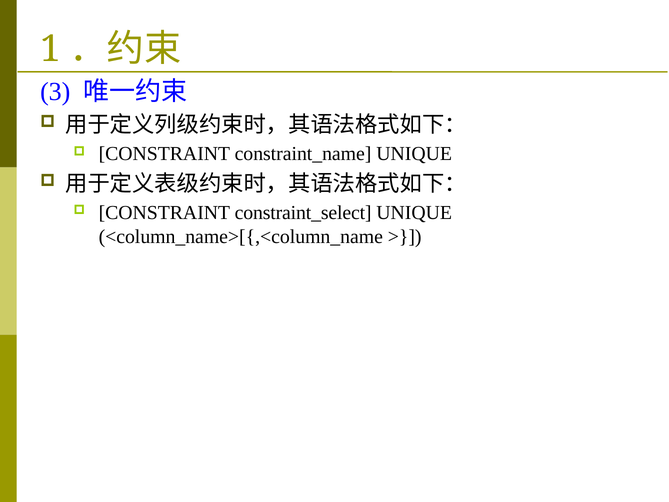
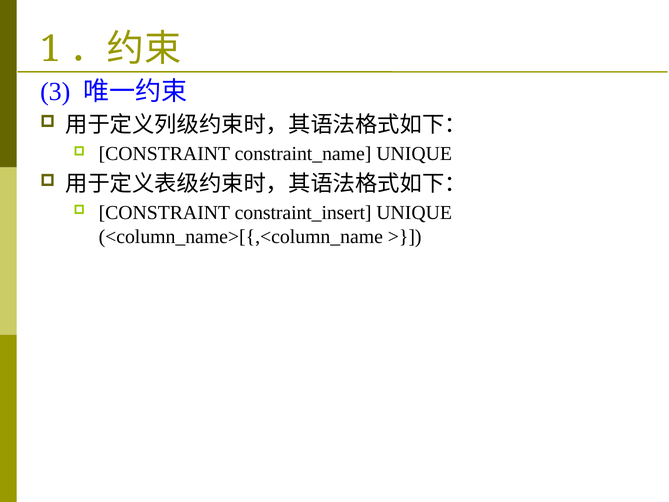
constraint_select: constraint_select -> constraint_insert (303, 213)
